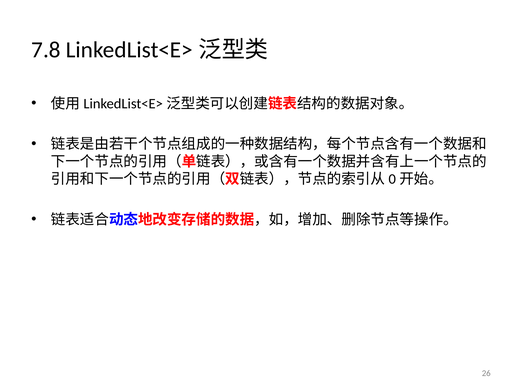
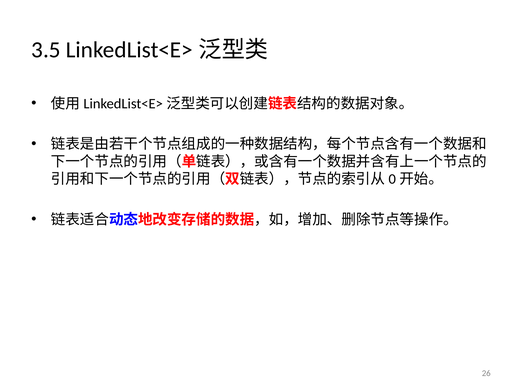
7.8: 7.8 -> 3.5 (46, 50)
